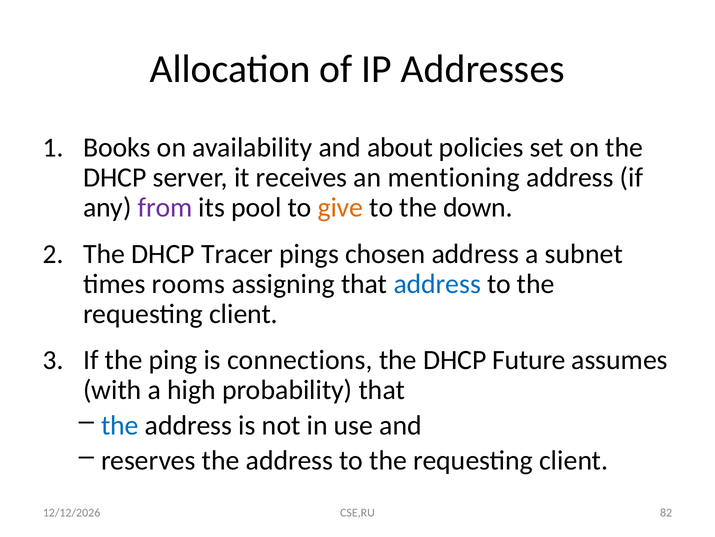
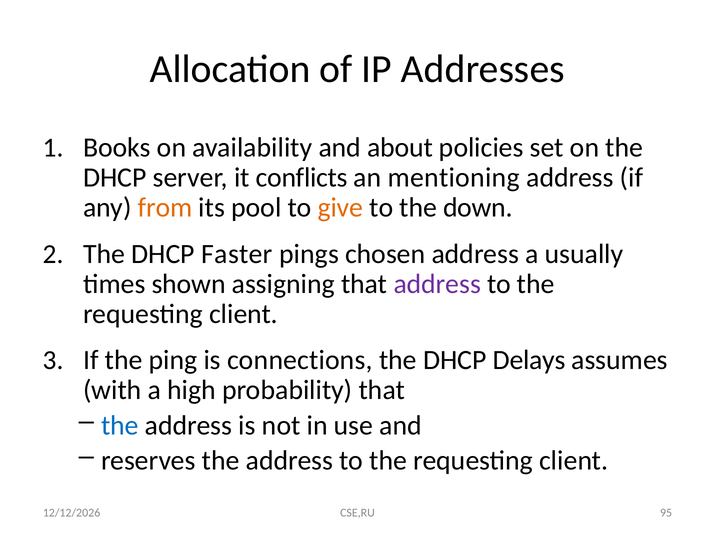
receives: receives -> conflicts (302, 177)
from colour: purple -> orange (165, 207)
Tracer: Tracer -> Faster (237, 254)
subnet: subnet -> usually (584, 254)
rooms: rooms -> shown (189, 284)
address colour: blue -> purple (437, 284)
Future: Future -> Delays (529, 360)
82: 82 -> 95 (666, 512)
